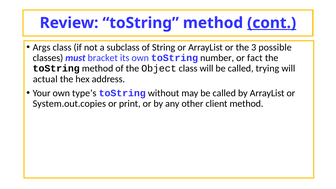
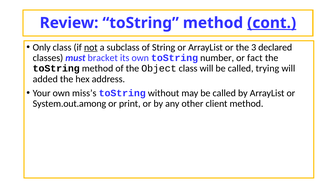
Args: Args -> Only (42, 47)
not underline: none -> present (91, 47)
possible: possible -> declared (275, 47)
actual: actual -> added (45, 79)
type’s: type’s -> miss’s (84, 93)
System.out.copies: System.out.copies -> System.out.among (69, 104)
